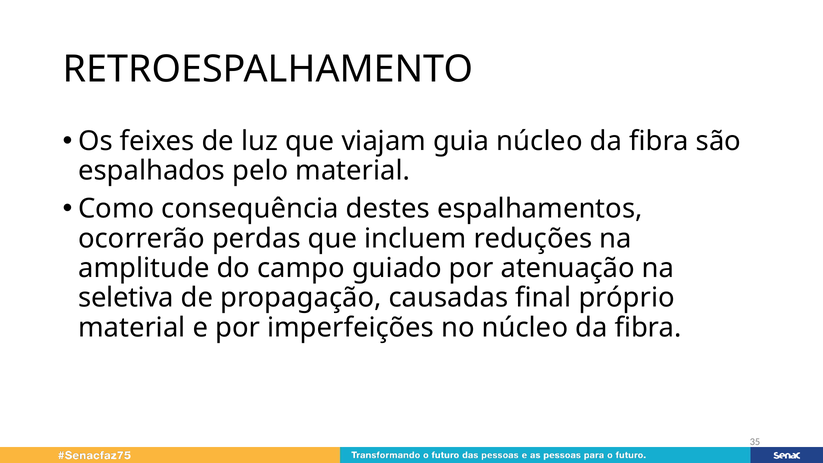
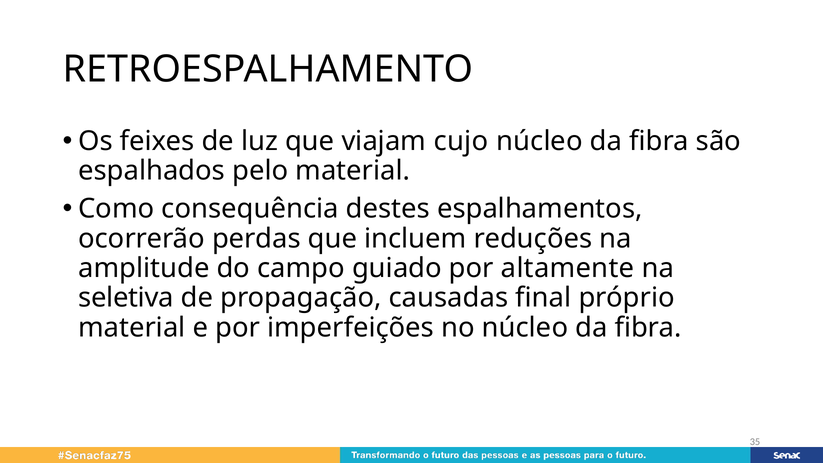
guia: guia -> cujo (461, 141)
atenuação: atenuação -> altamente (568, 268)
